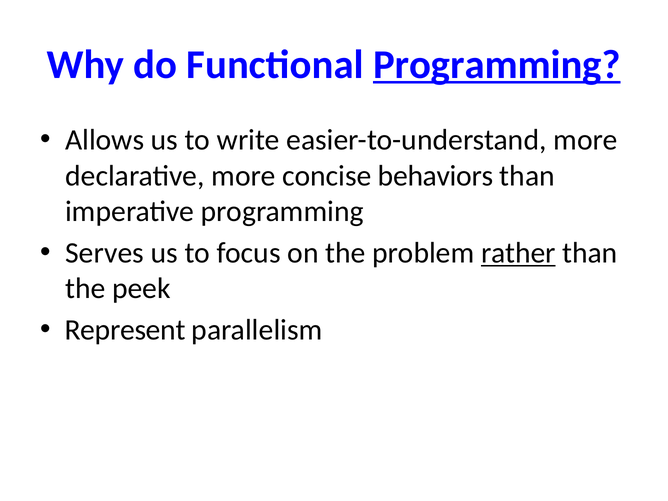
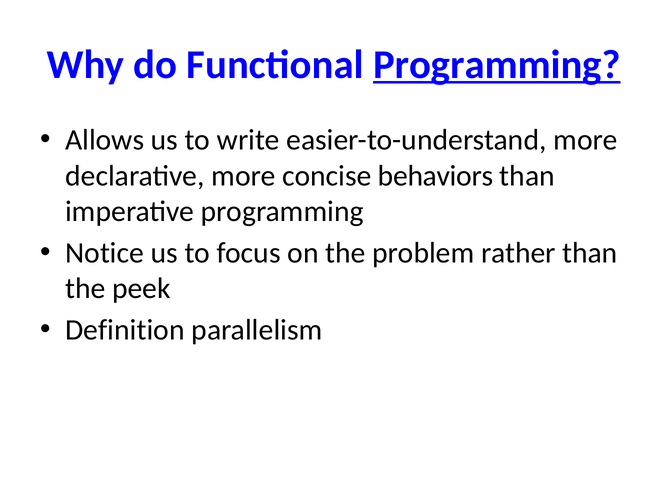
Serves: Serves -> Notice (105, 253)
rather underline: present -> none (518, 253)
Represent: Represent -> Definition (125, 330)
